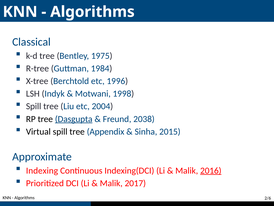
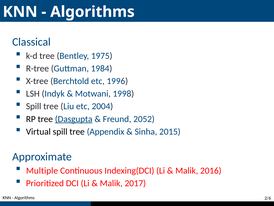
2038: 2038 -> 2052 (144, 119)
Indexing: Indexing -> Multiple (42, 170)
2016 underline: present -> none (211, 170)
